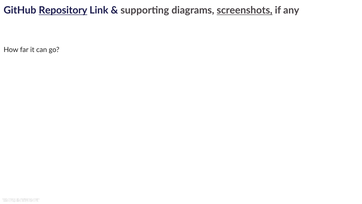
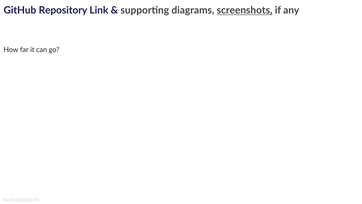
Repository underline: present -> none (63, 10)
